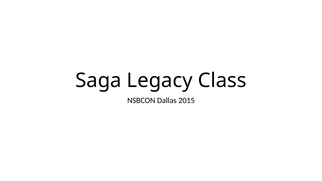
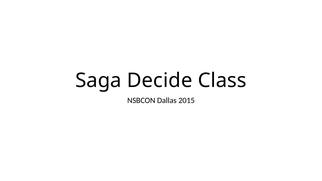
Legacy: Legacy -> Decide (160, 80)
